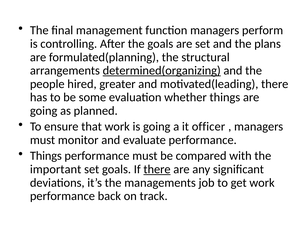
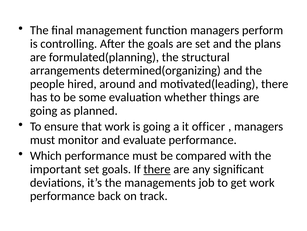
determined(organizing underline: present -> none (162, 70)
greater: greater -> around (117, 84)
Things: Things -> Which (46, 155)
